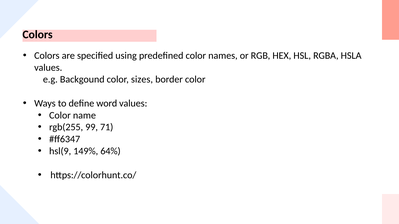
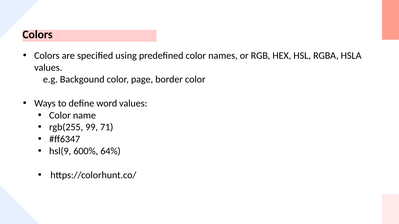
sizes: sizes -> page (142, 80)
149%: 149% -> 600% (86, 151)
